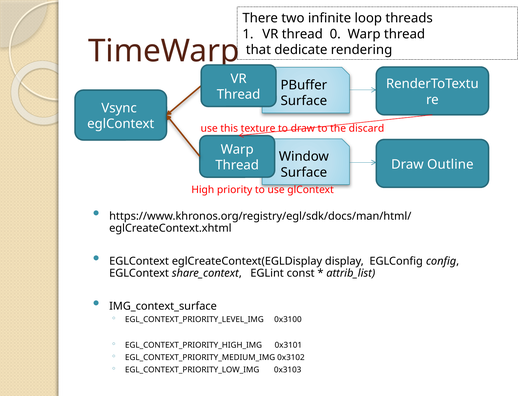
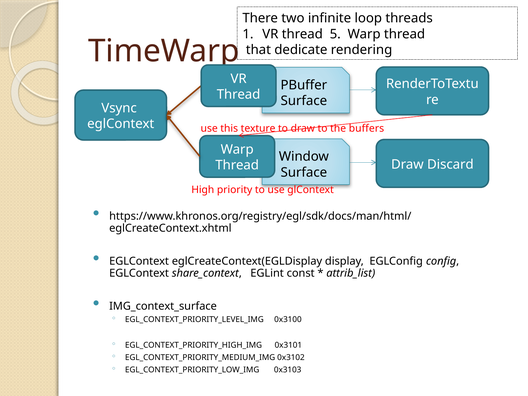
0: 0 -> 5 (335, 34)
discard: discard -> buffers (366, 128)
Outline: Outline -> Discard (450, 164)
